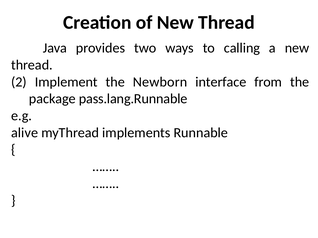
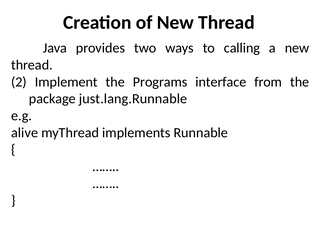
Newborn: Newborn -> Programs (160, 82)
pass.lang.Runnable: pass.lang.Runnable -> just.lang.Runnable (133, 99)
